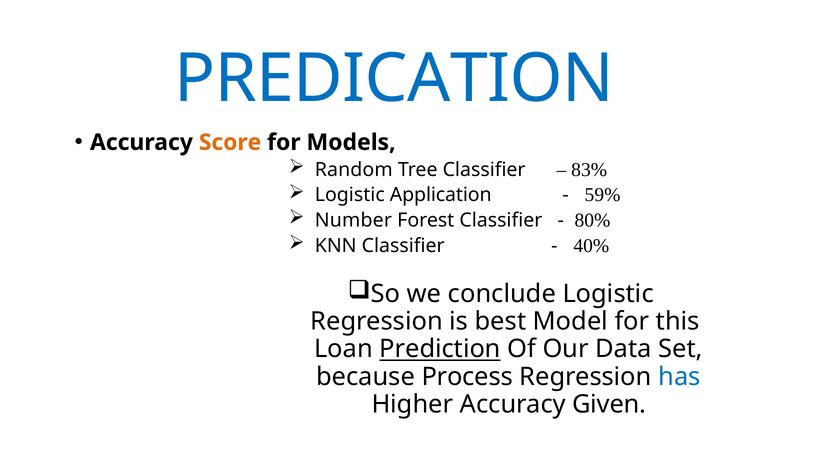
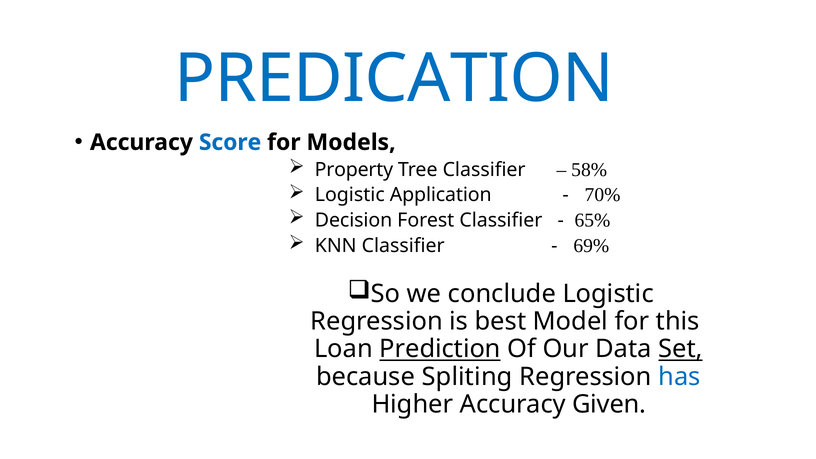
Score colour: orange -> blue (230, 142)
Random: Random -> Property (354, 170)
83%: 83% -> 58% (589, 170)
59%: 59% -> 70% (603, 195)
Number: Number -> Decision (354, 220)
80%: 80% -> 65% (592, 220)
40%: 40% -> 69% (591, 246)
Set underline: none -> present (681, 349)
Process: Process -> Spliting (467, 377)
